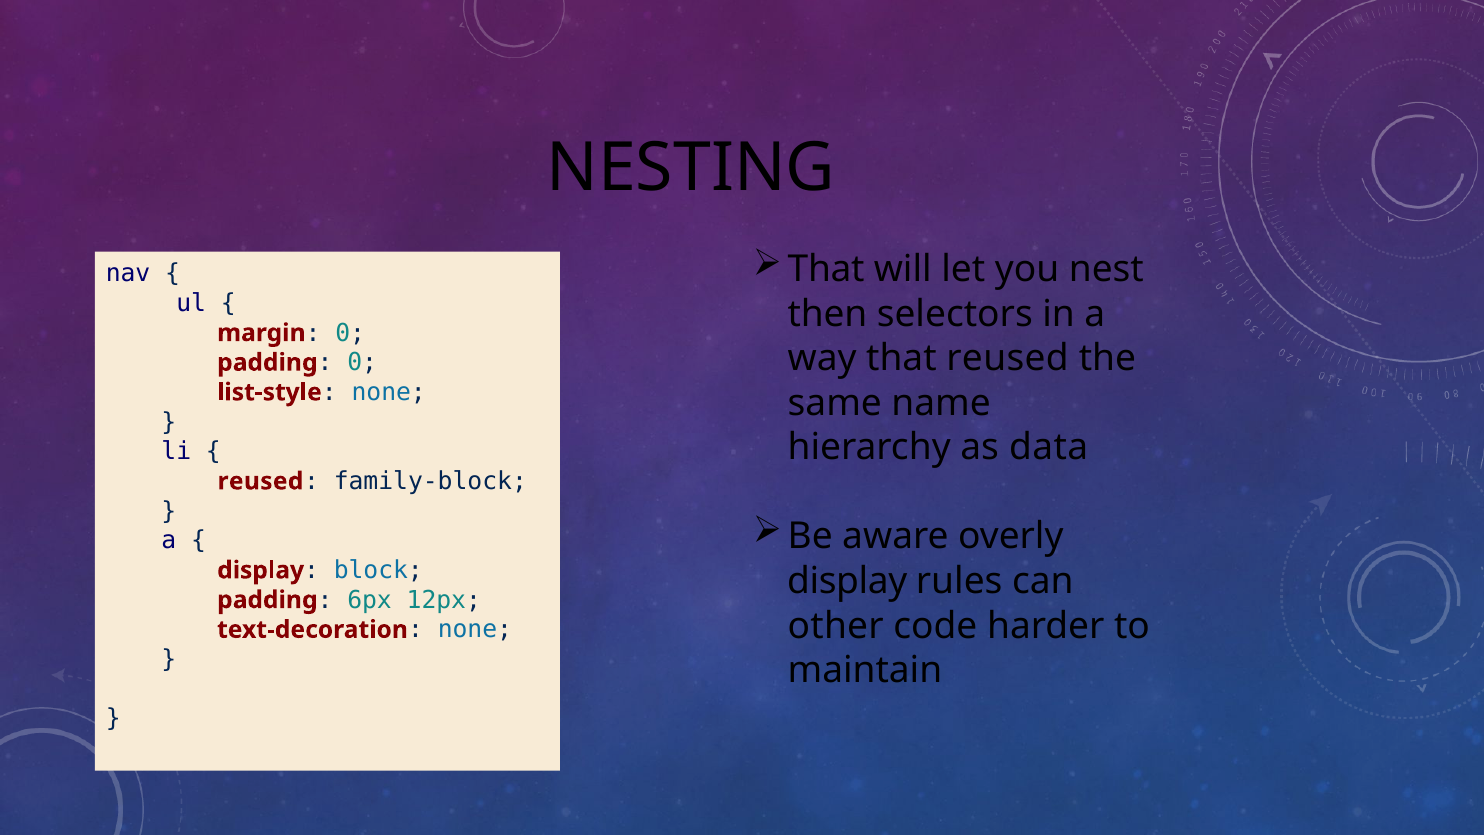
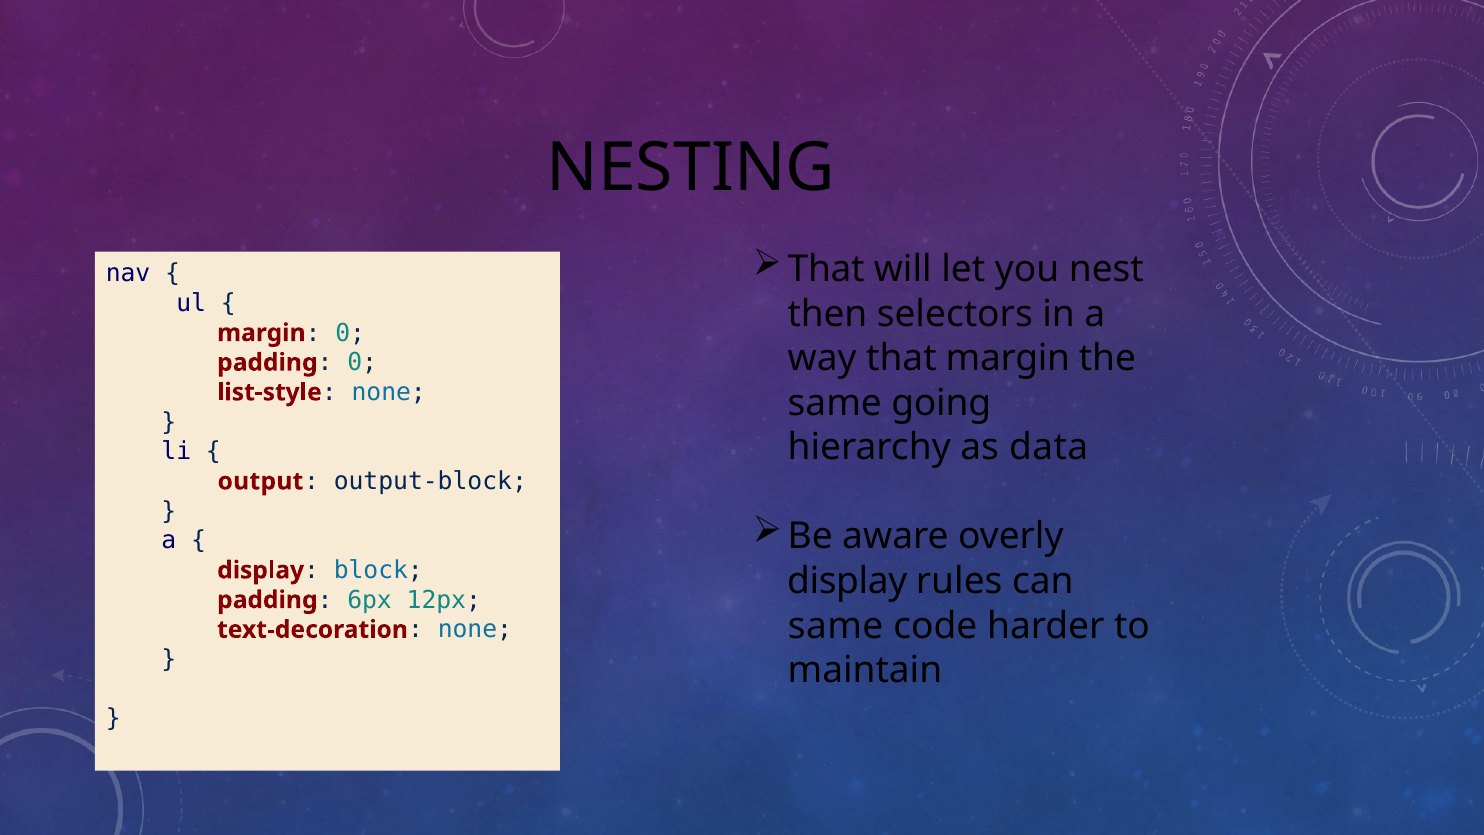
that reused: reused -> margin (1008, 358)
name: name -> going (941, 403)
reused: reused -> output (260, 481)
family-block: family-block -> output-block (430, 481)
other: other -> same (836, 626)
